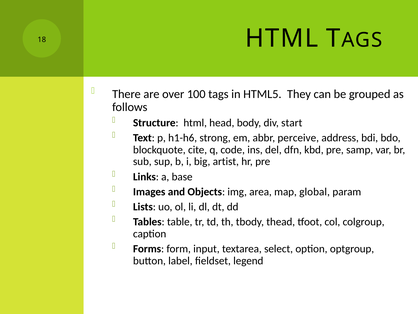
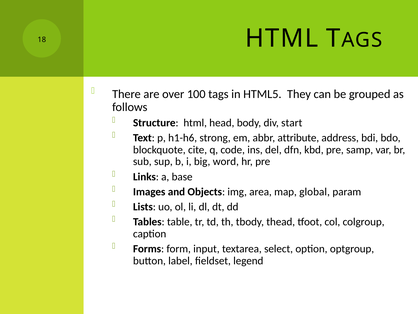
perceive: perceive -> attribute (298, 138)
artist: artist -> word (226, 161)
